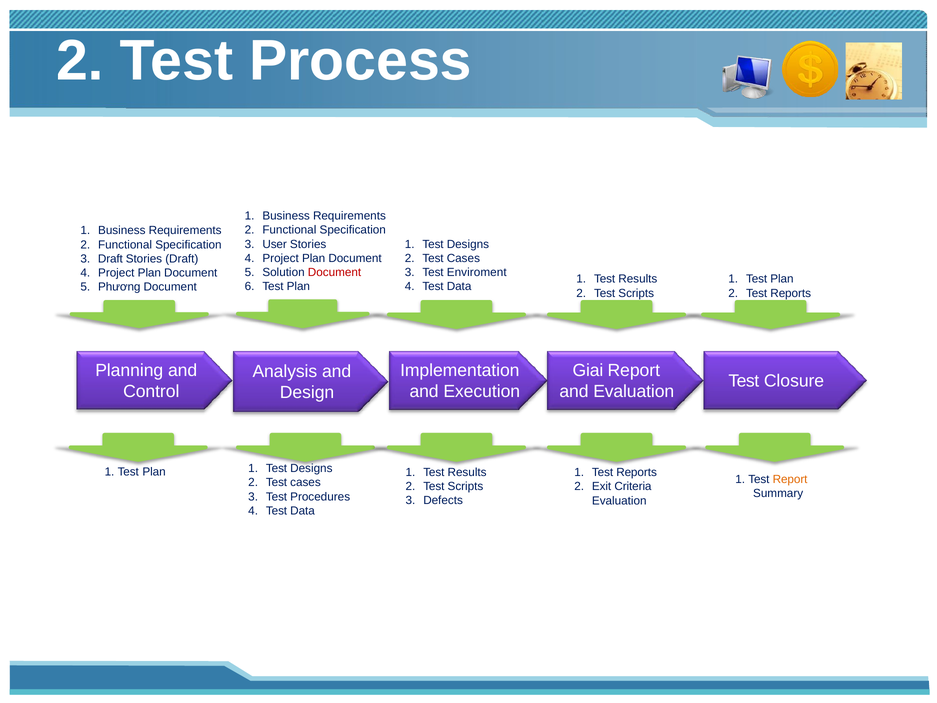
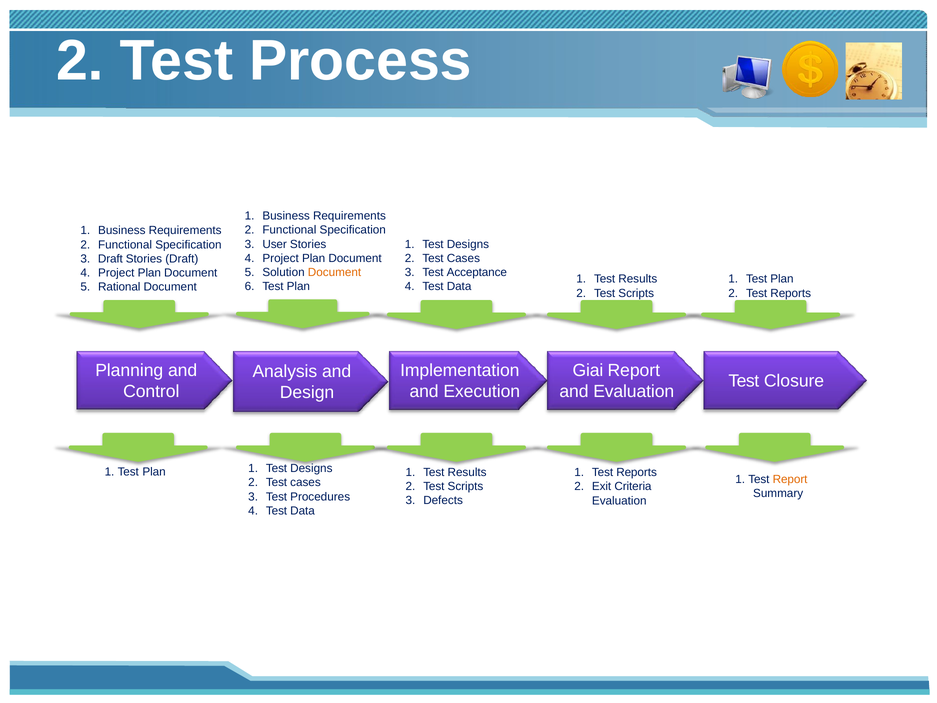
Document colour: red -> orange (334, 272)
Enviroment: Enviroment -> Acceptance (477, 272)
Phương: Phương -> Rational (119, 287)
